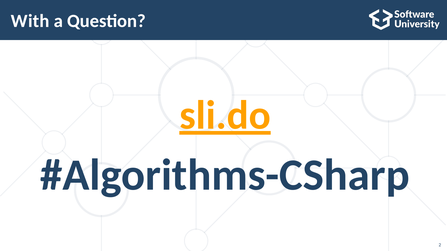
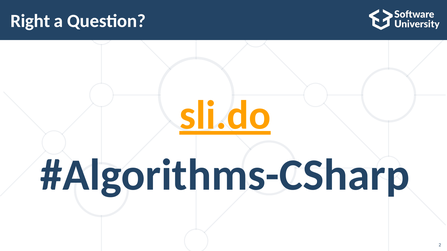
With: With -> Right (30, 21)
